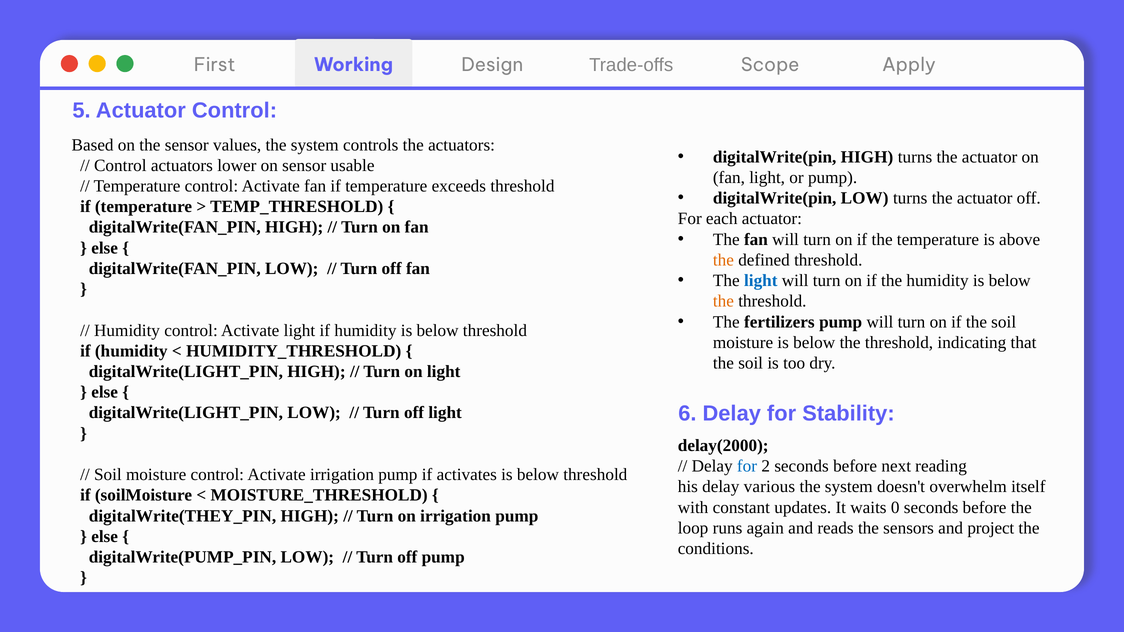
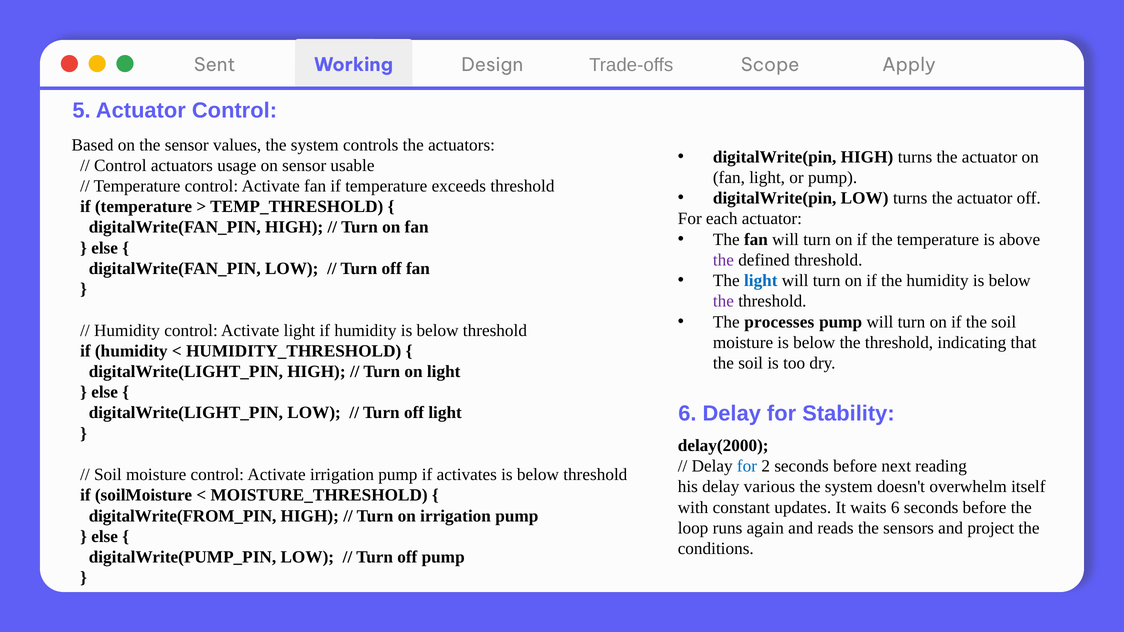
First: First -> Sent (215, 65)
lower: lower -> usage (237, 166)
the colour: orange -> purple (723, 260)
the colour: orange -> purple (723, 301)
fertilizers: fertilizers -> processes (779, 322)
waits 0: 0 -> 6 (895, 508)
digitalWrite(THEY_PIN: digitalWrite(THEY_PIN -> digitalWrite(FROM_PIN (183, 516)
